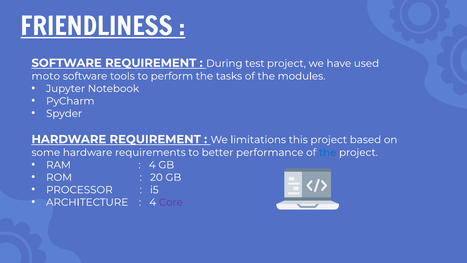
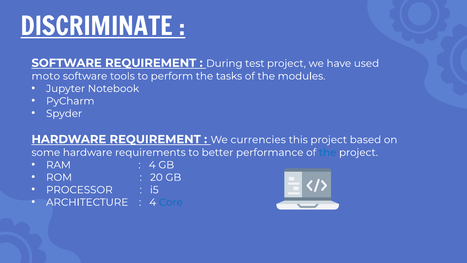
FRIENDLINESS: FRIENDLINESS -> DISCRIMINATE (97, 26)
limitations: limitations -> currencies (258, 140)
Core colour: purple -> blue (171, 202)
